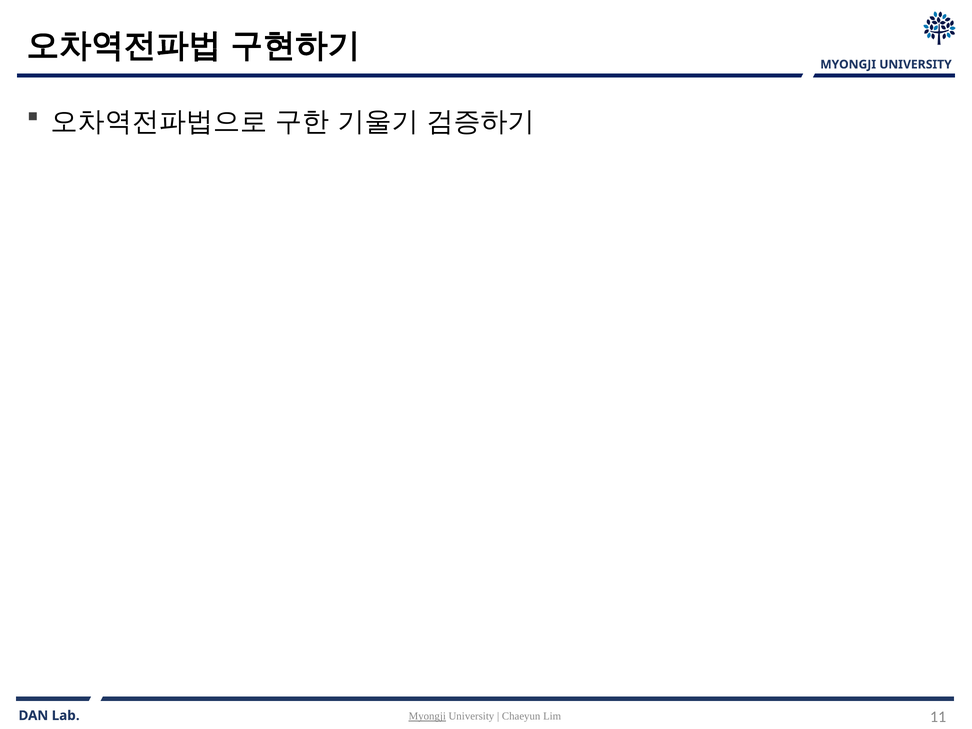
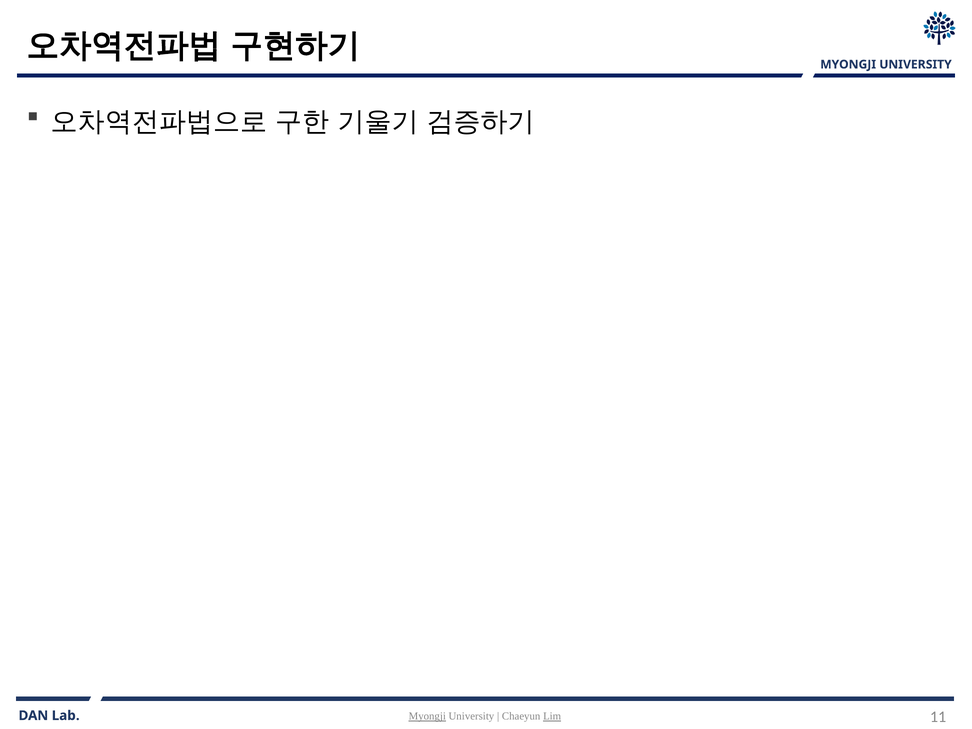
Lim underline: none -> present (552, 716)
